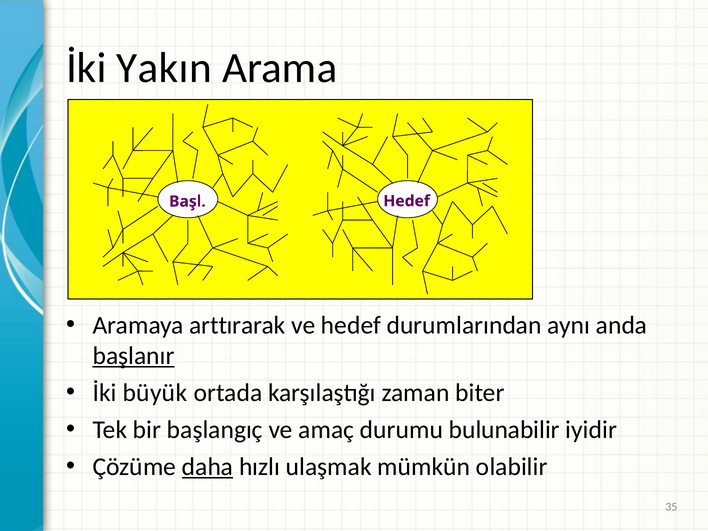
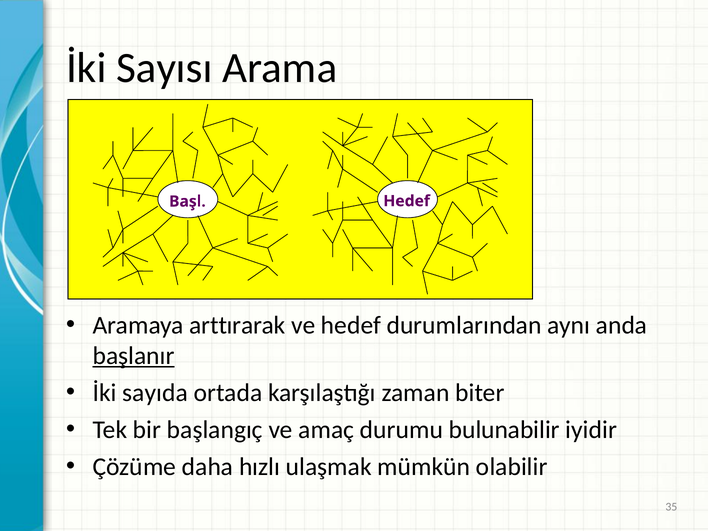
Yakın: Yakın -> Sayısı (164, 68)
büyük: büyük -> sayıda (155, 393)
daha underline: present -> none (208, 467)
